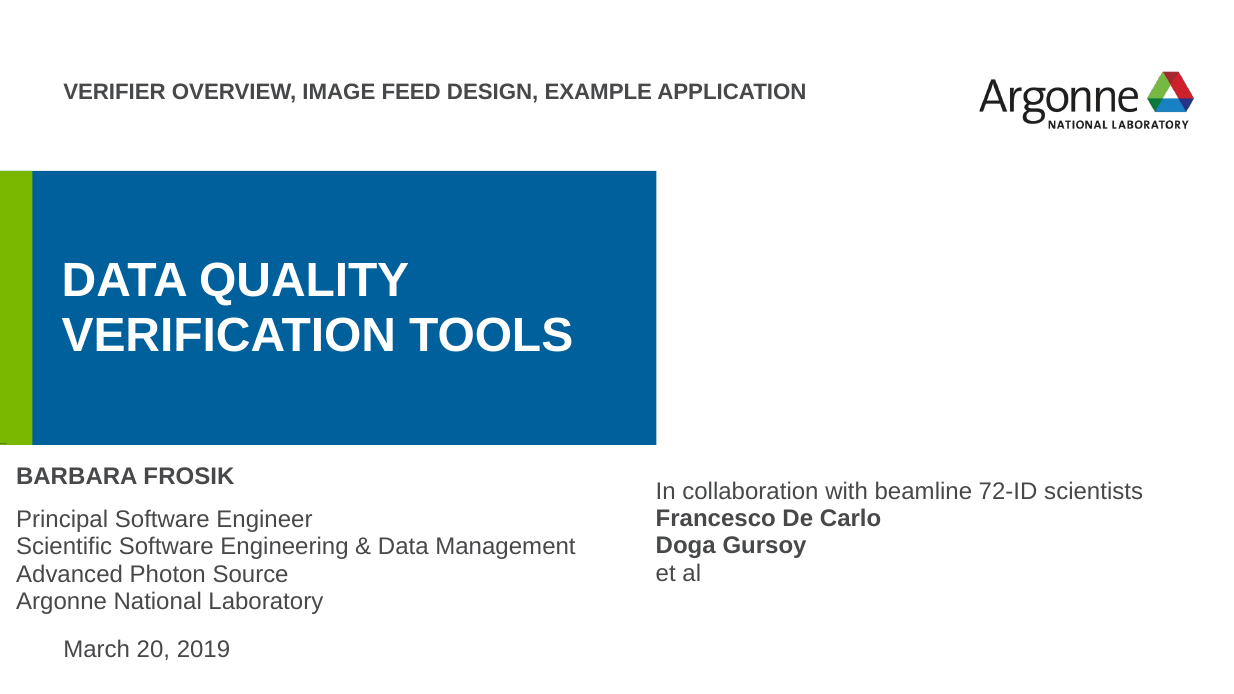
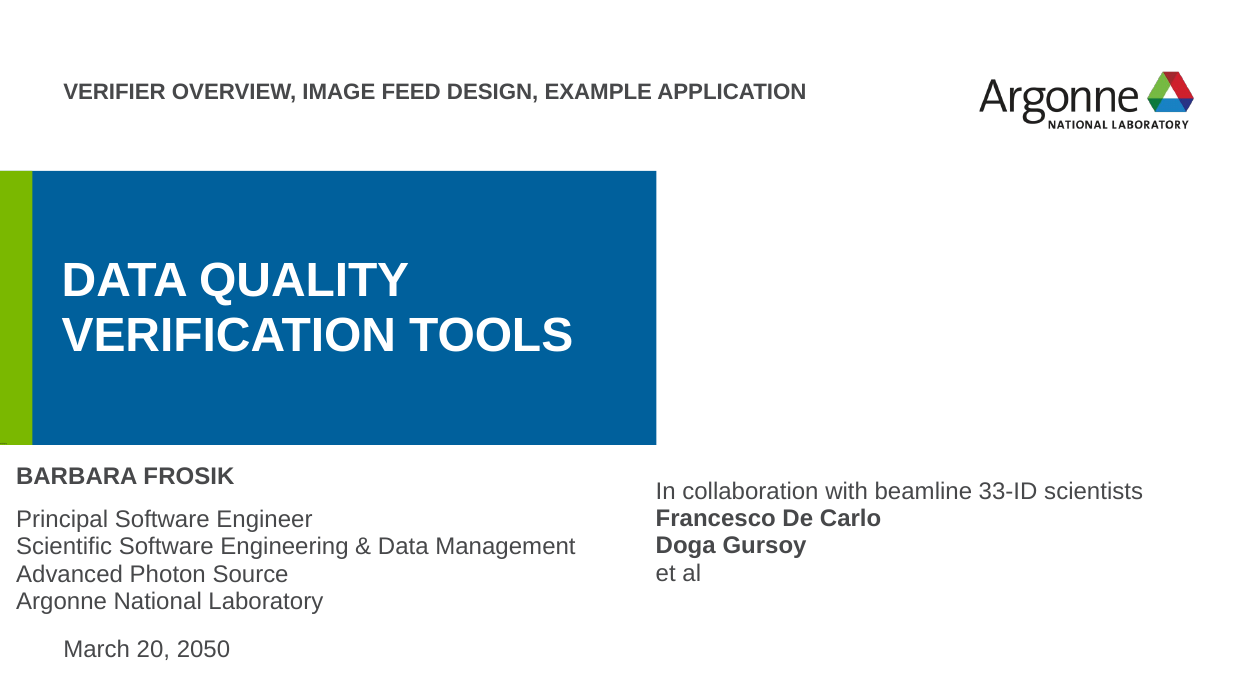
72-ID: 72-ID -> 33-ID (1008, 491)
2019: 2019 -> 2050 (203, 650)
